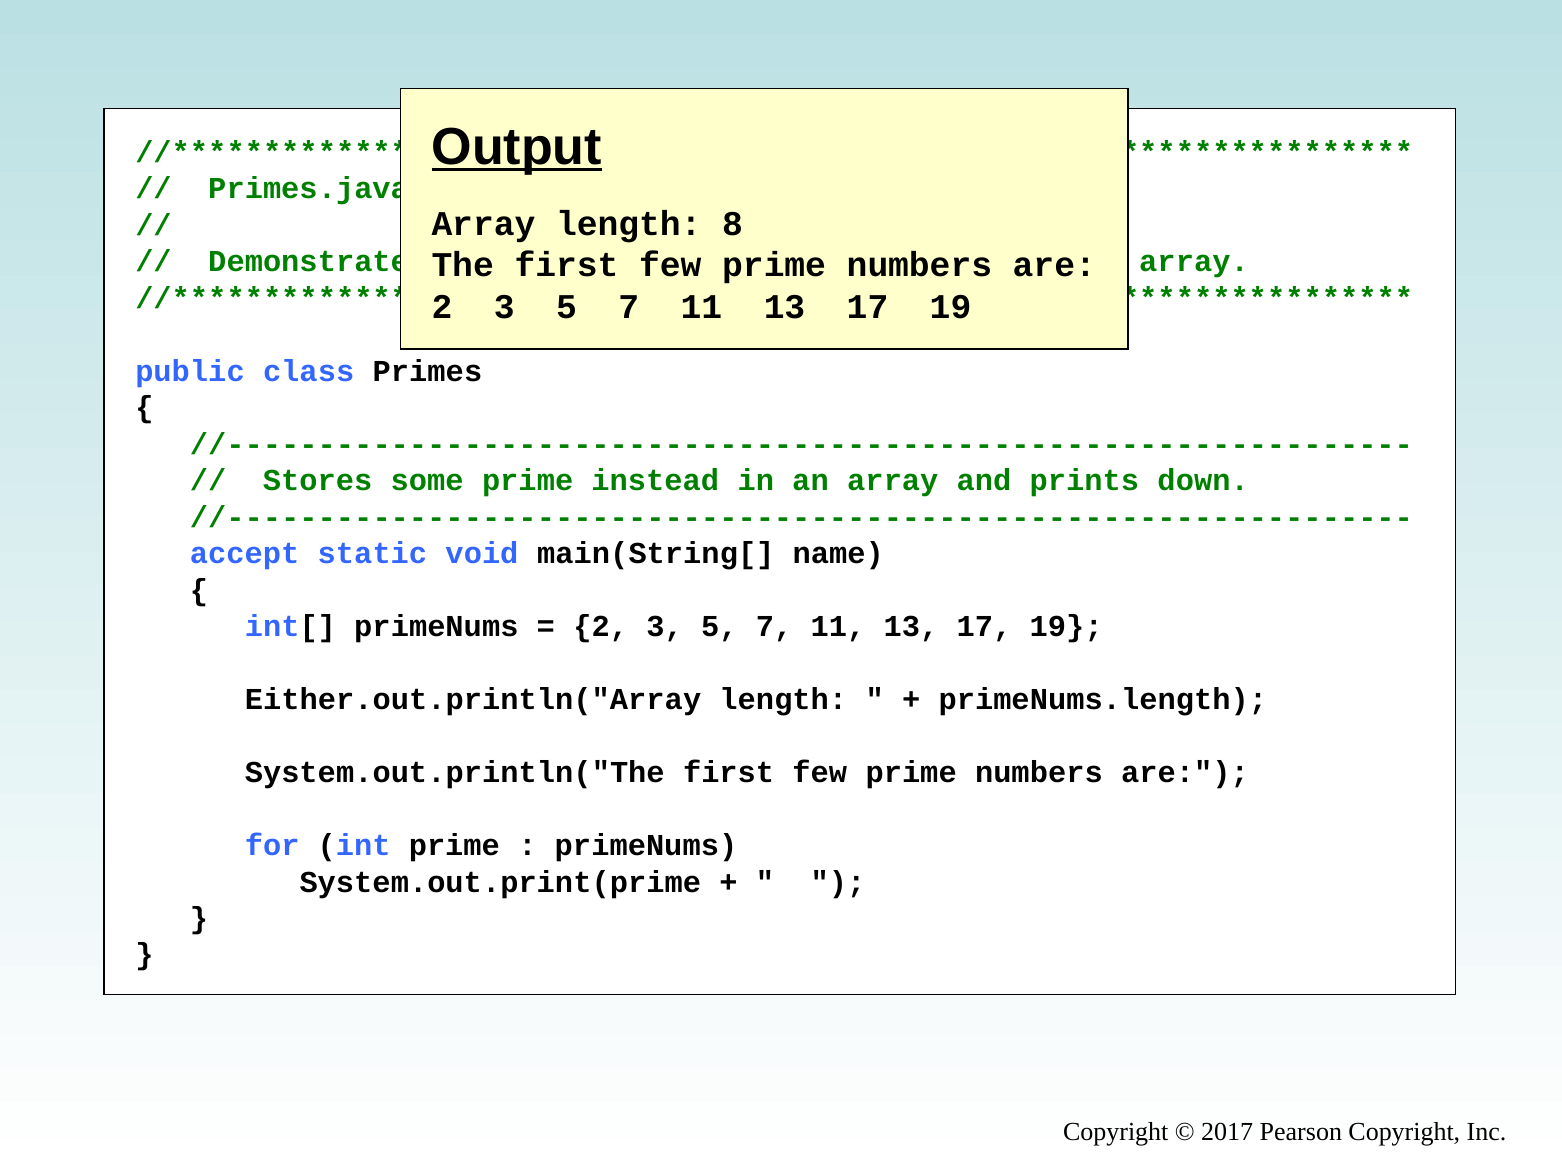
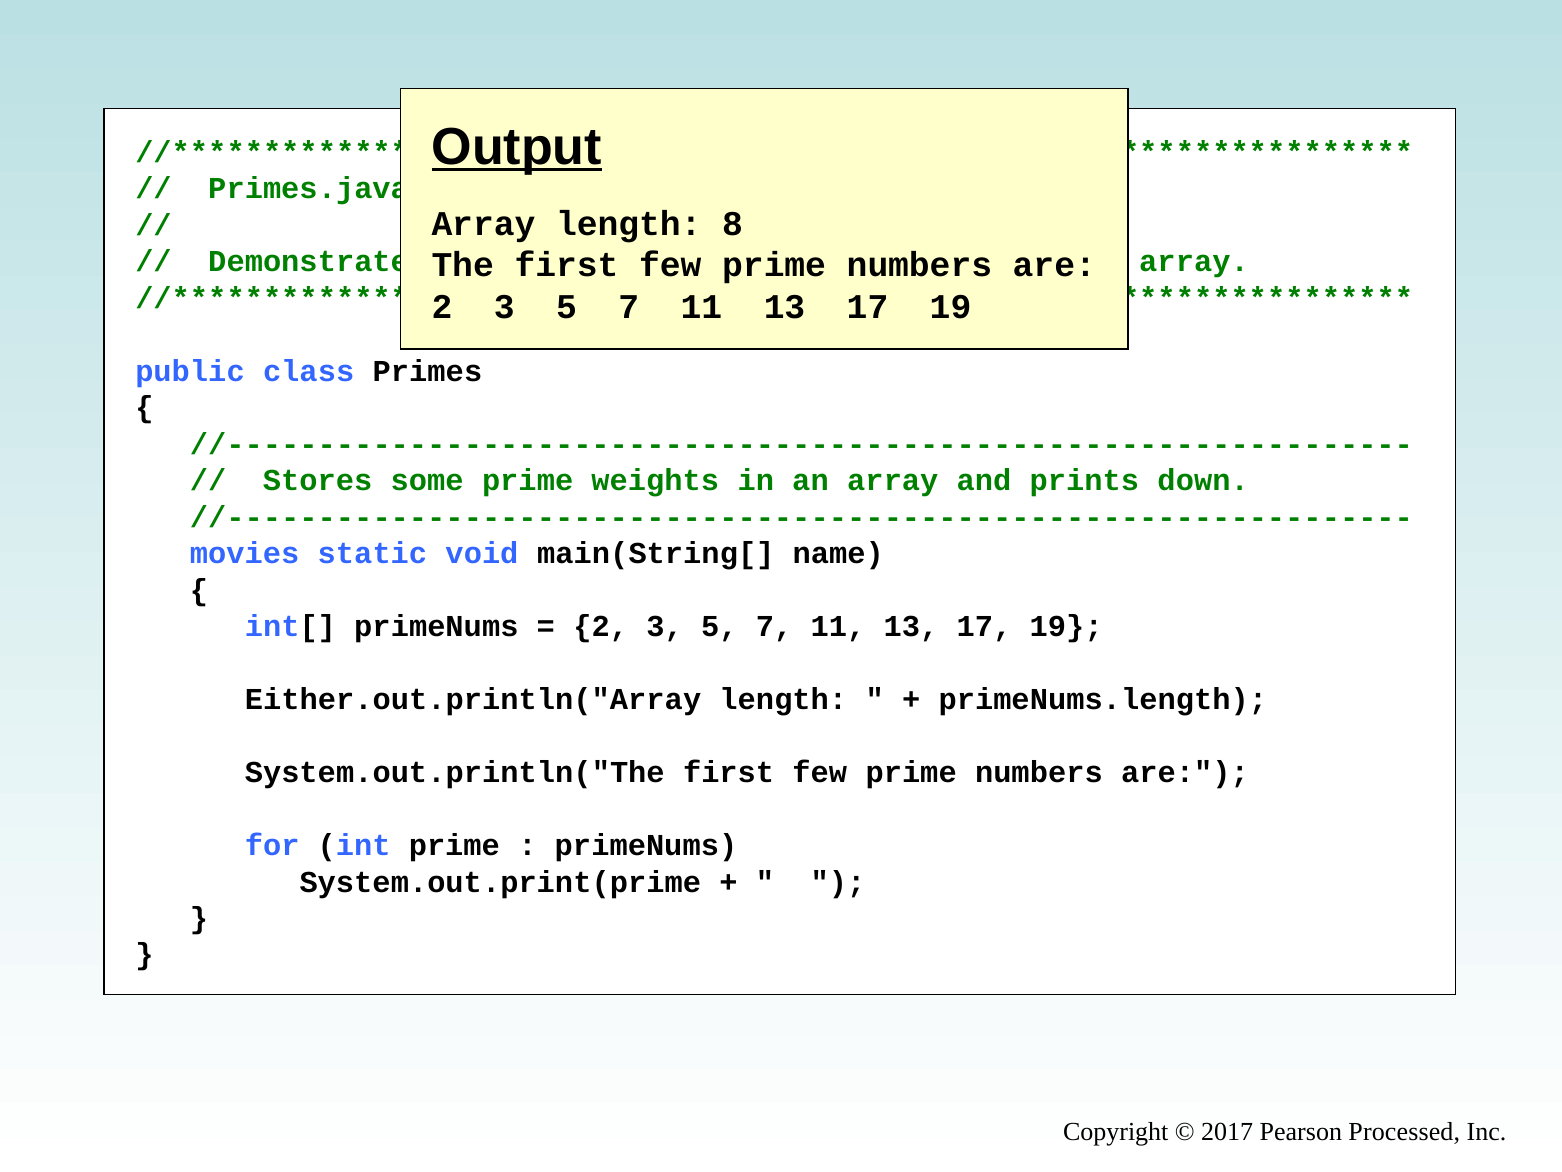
instead: instead -> weights (655, 480)
accept: accept -> movies (245, 553)
Pearson Copyright: Copyright -> Processed (1404, 1132)
